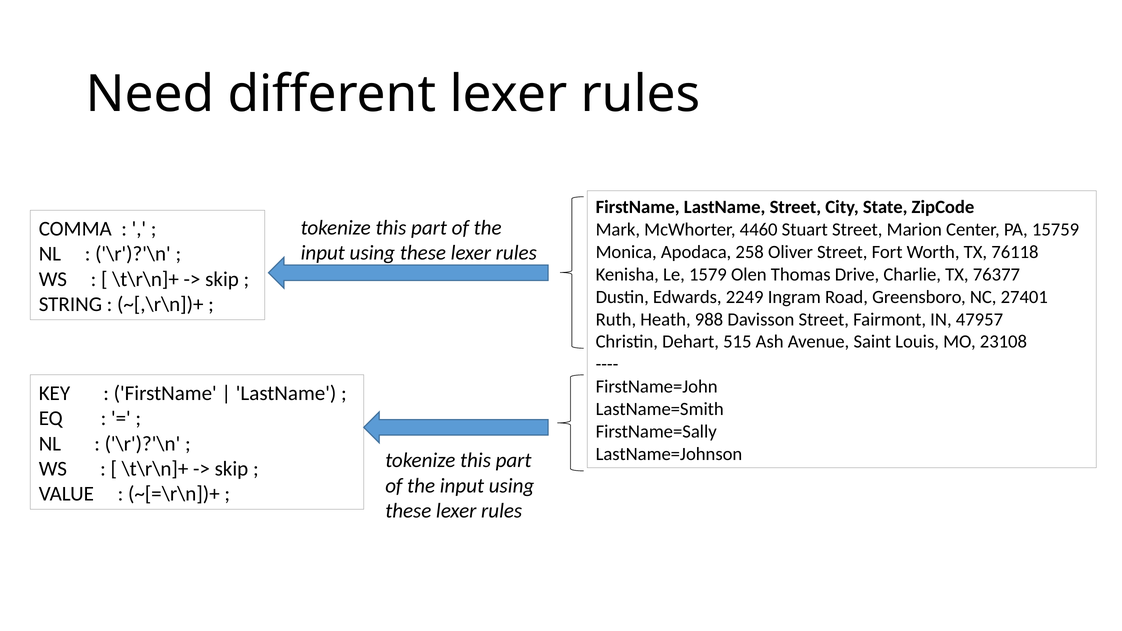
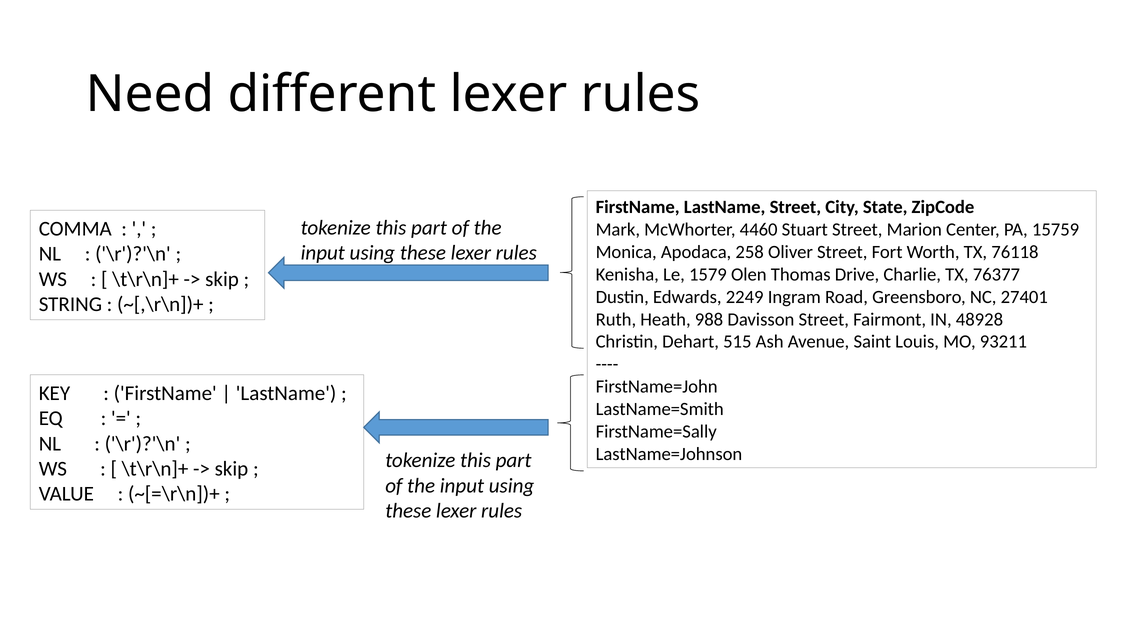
47957: 47957 -> 48928 (979, 319)
23108: 23108 -> 93211 (1003, 342)
